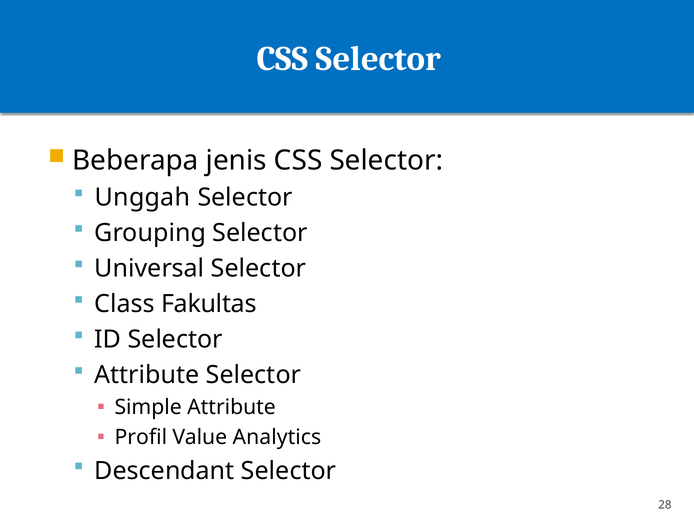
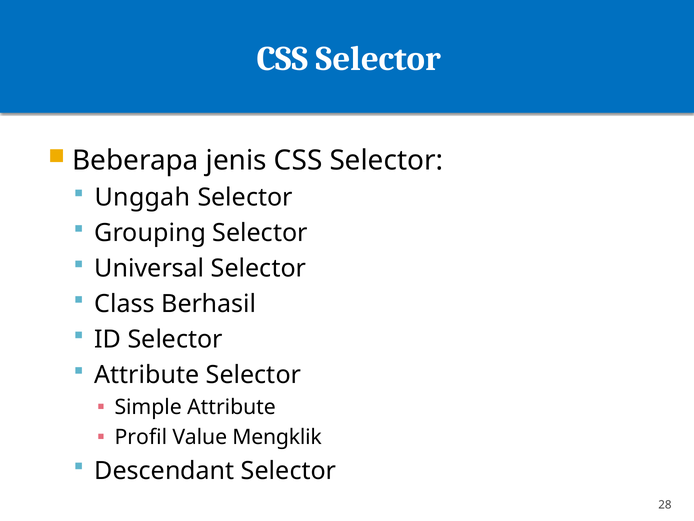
Fakultas: Fakultas -> Berhasil (209, 304)
Analytics: Analytics -> Mengklik (277, 437)
